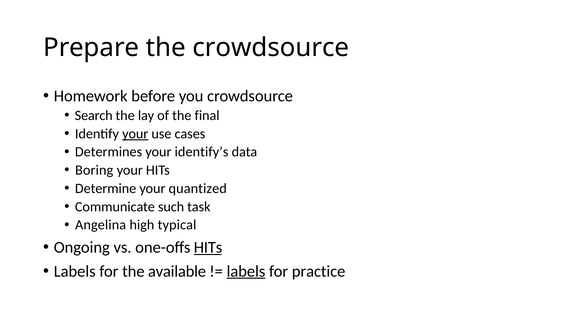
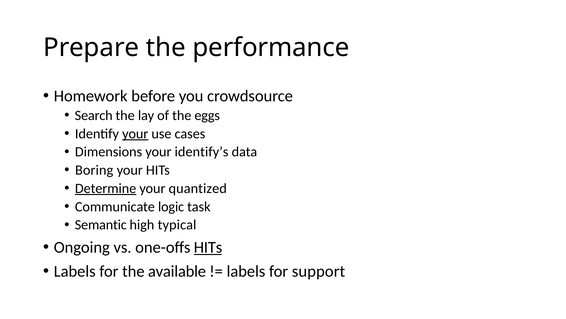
the crowdsource: crowdsource -> performance (271, 48)
final: final -> eggs (207, 115)
Determines: Determines -> Dimensions (109, 152)
Determine underline: none -> present (106, 188)
such: such -> logic (171, 206)
Angelina: Angelina -> Semantic (101, 225)
labels underline: present -> none (246, 271)
practice: practice -> support (319, 271)
